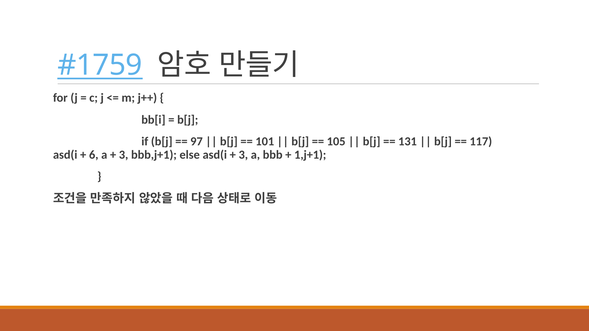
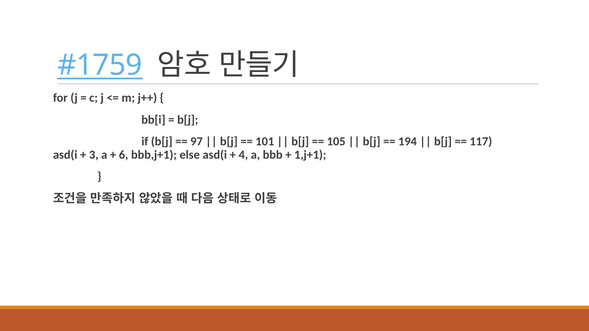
131: 131 -> 194 (408, 142)
6: 6 -> 3 (94, 155)
3: 3 -> 6 (124, 155)
3: 3 -> 4 (243, 155)
